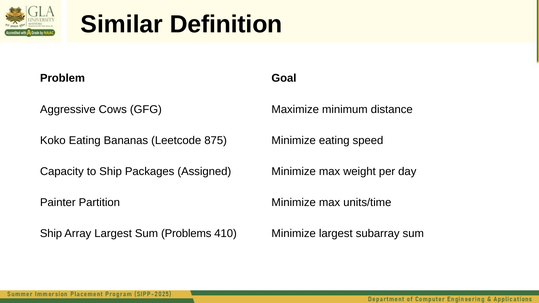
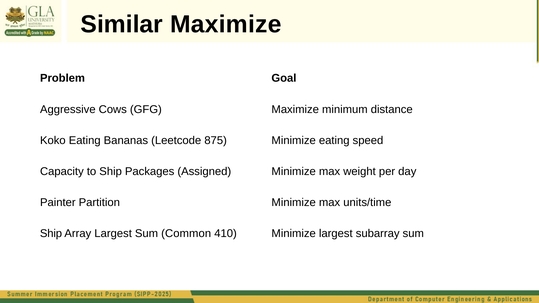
Similar Definition: Definition -> Maximize (226, 24)
Problems: Problems -> Common (186, 234)
